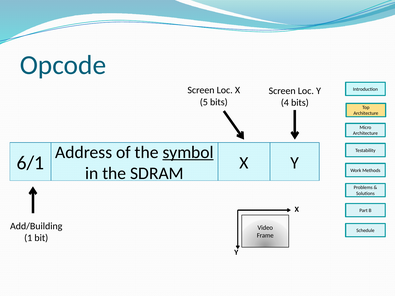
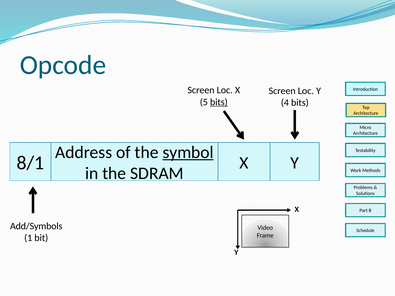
bits underline: none -> present (219, 102)
6/1: 6/1 -> 8/1 (30, 163)
Add/Building: Add/Building -> Add/Symbols (36, 226)
